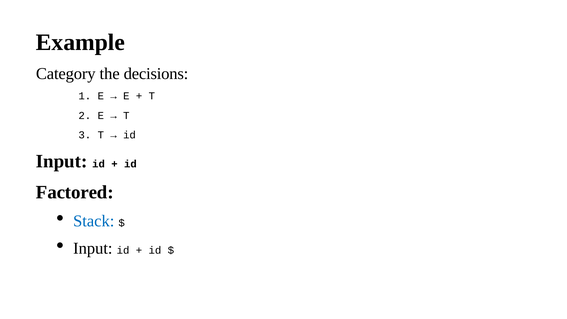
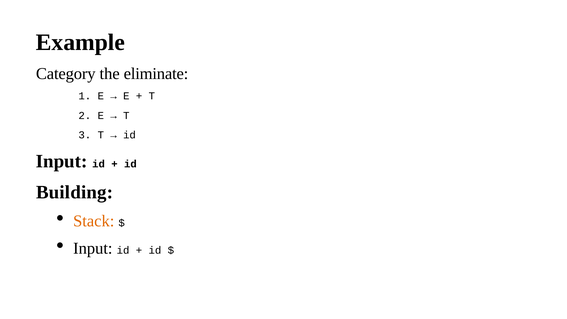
decisions: decisions -> eliminate (156, 74)
Factored: Factored -> Building (75, 192)
Stack colour: blue -> orange (94, 221)
